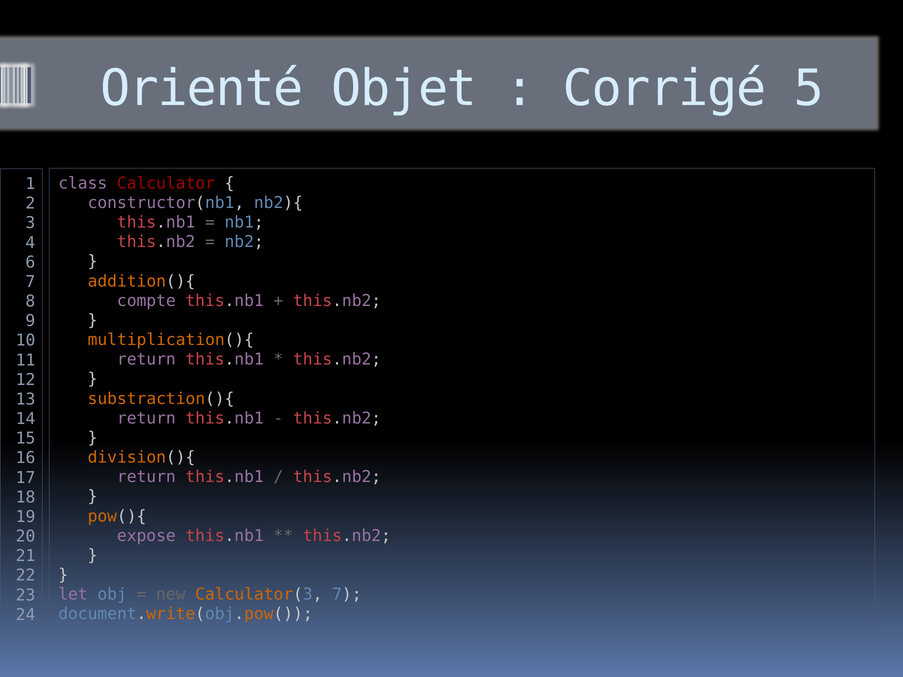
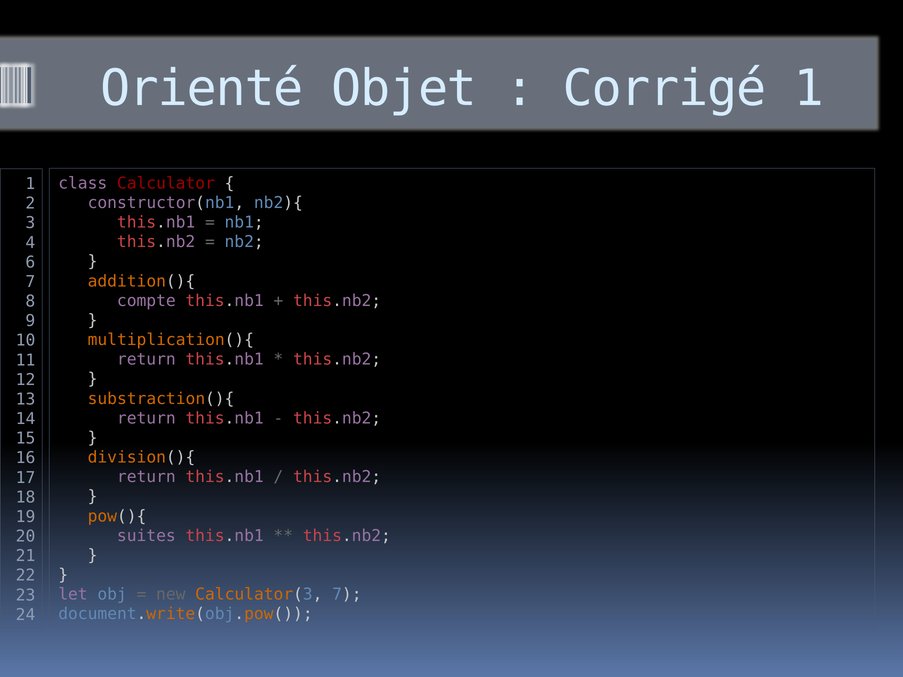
Corrigé 5: 5 -> 1 (809, 89)
expose: expose -> suites (146, 536)
